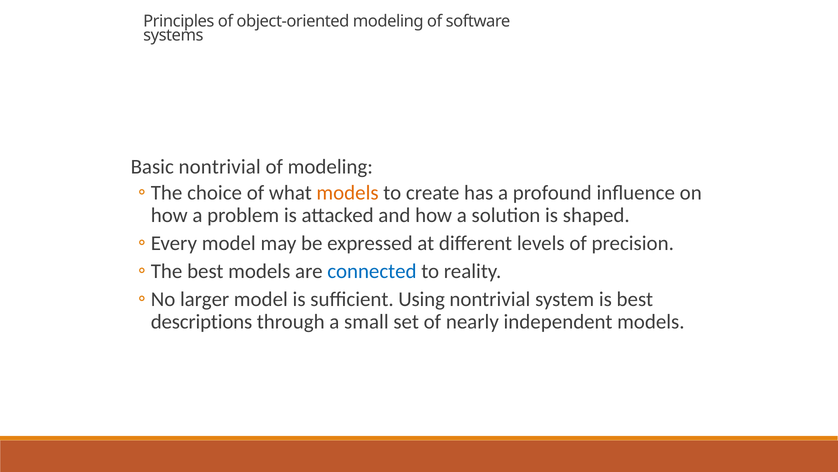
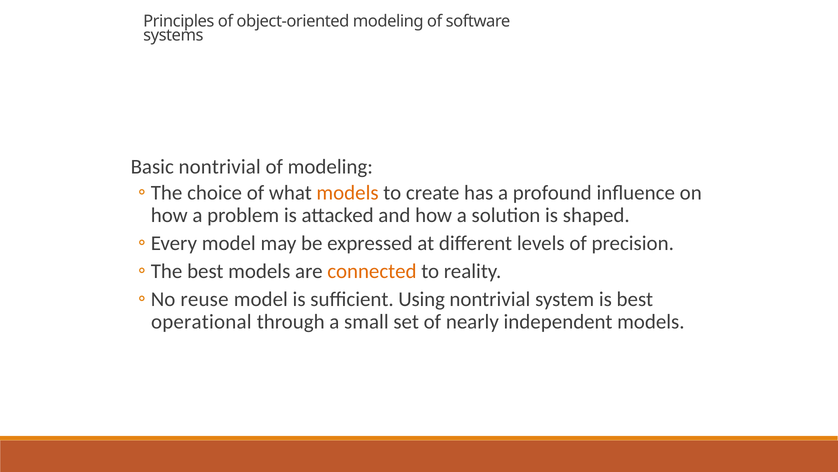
connected colour: blue -> orange (372, 271)
larger: larger -> reuse (204, 299)
descriptions: descriptions -> operational (201, 321)
